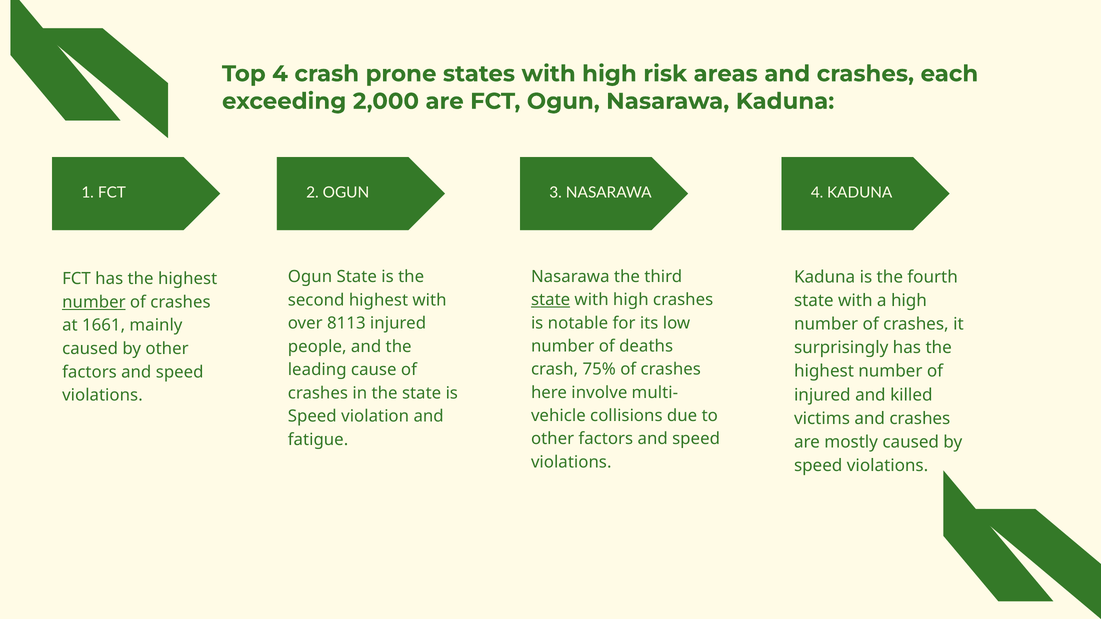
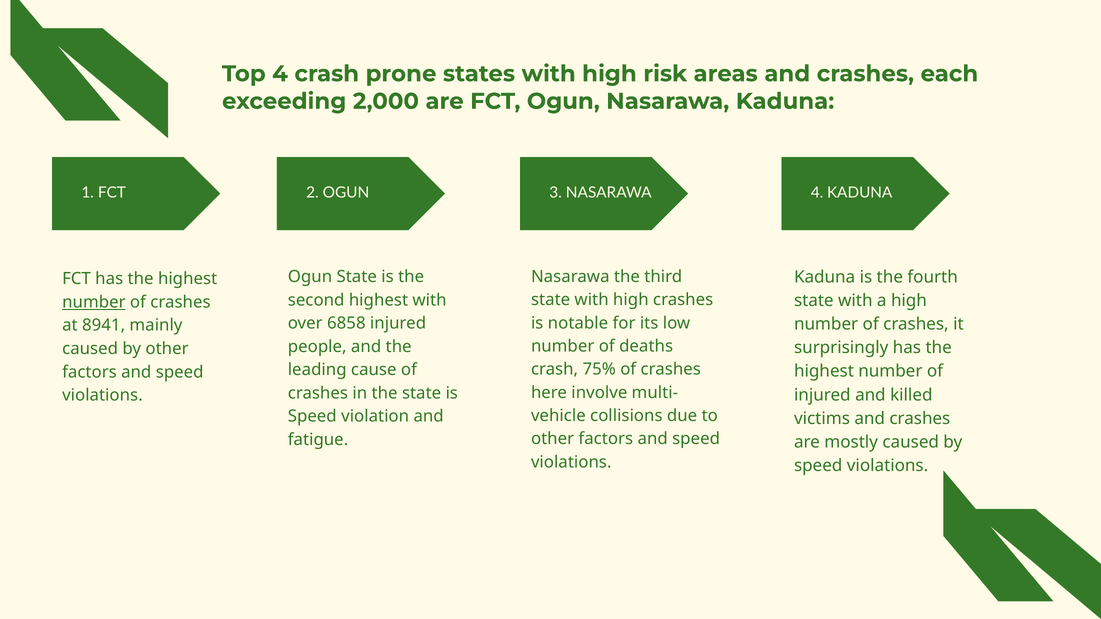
state underline: present -> none (551, 300)
8113: 8113 -> 6858 (346, 323)
1661: 1661 -> 8941 (104, 326)
